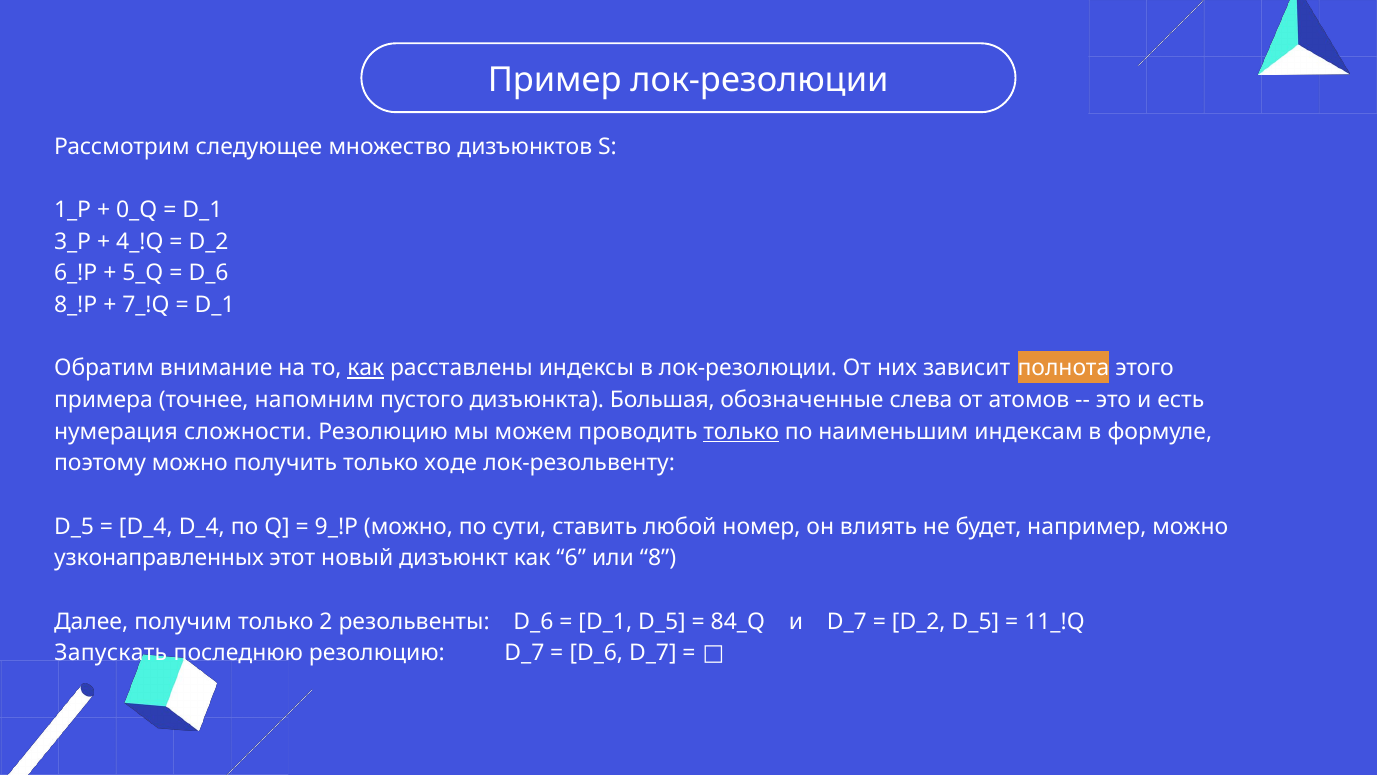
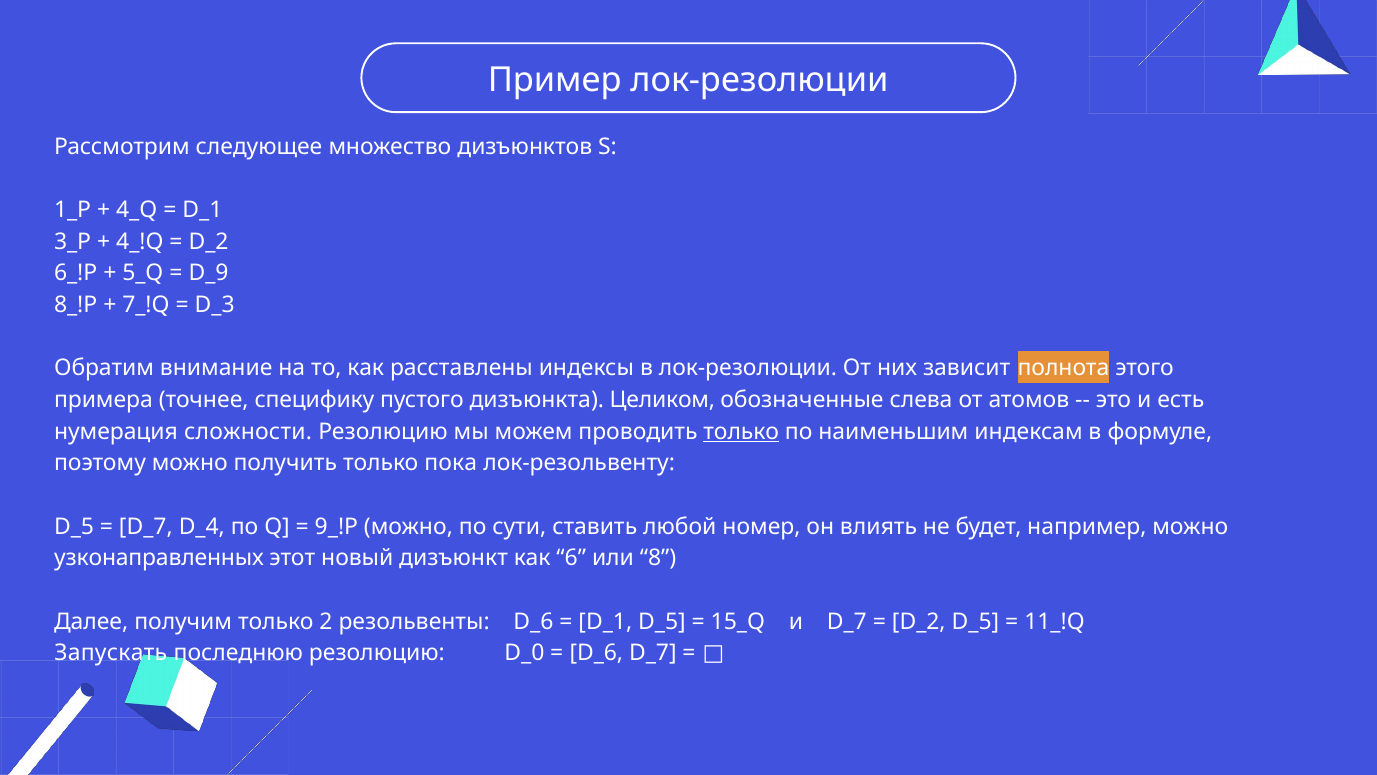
0_Q: 0_Q -> 4_Q (137, 210)
D_6: D_6 -> D_9 (209, 273)
D_1: D_1 -> D_3 (215, 305)
как underline: present -> none (366, 368)
напомним: напомним -> специфику (314, 400)
Большая: Большая -> Целиком (662, 400)
ходе: ходе -> пока (451, 463)
D_4: D_4 -> D_7 (146, 526)
84_Q: 84_Q -> 15_Q (738, 621)
резолюцию D_7: D_7 -> D_0 (524, 653)
